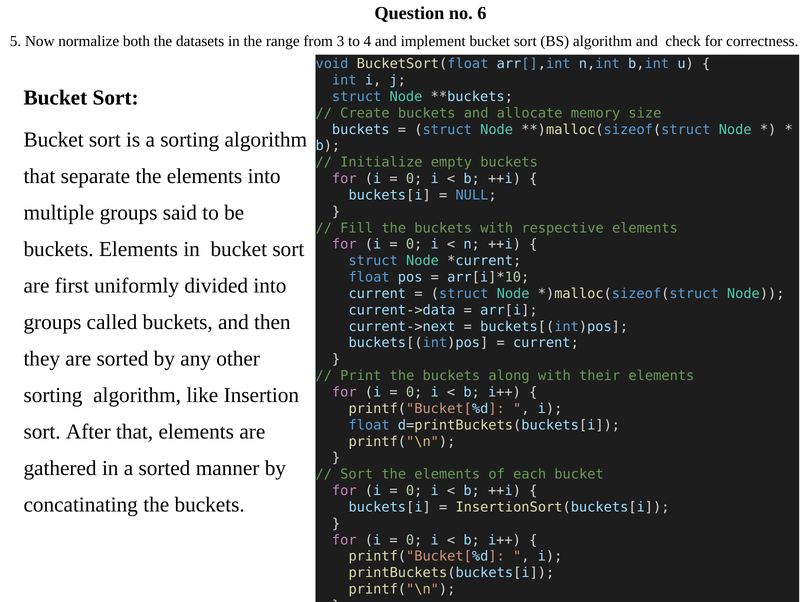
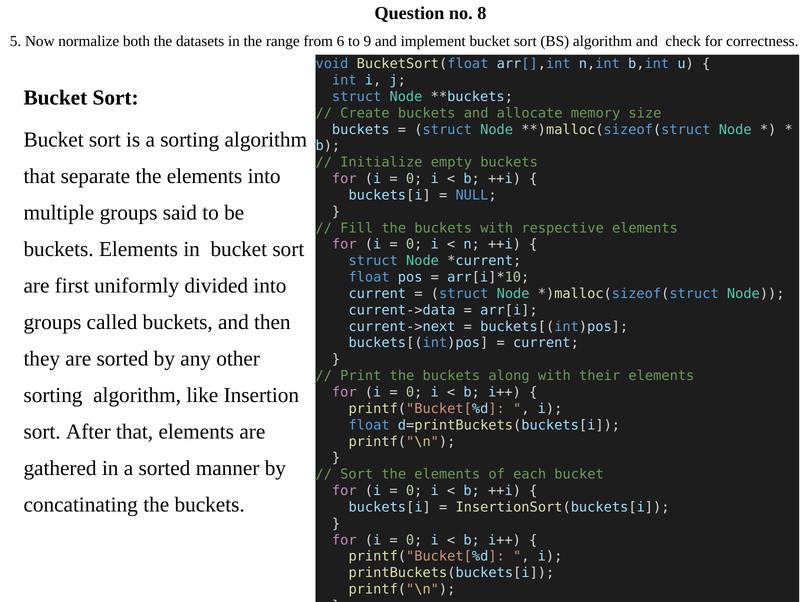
6: 6 -> 8 (482, 13)
3: 3 -> 6 (341, 41)
4: 4 -> 9 (367, 41)
